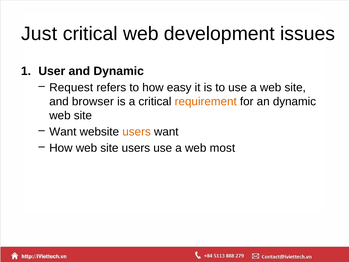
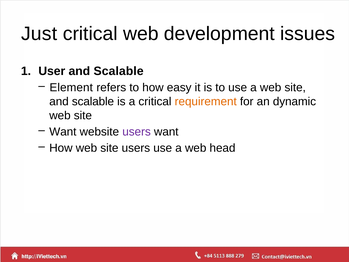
User and Dynamic: Dynamic -> Scalable (119, 71)
Request: Request -> Element (71, 87)
browser: browser -> scalable (93, 101)
users colour: orange -> purple (137, 132)
most: most -> head (222, 148)
